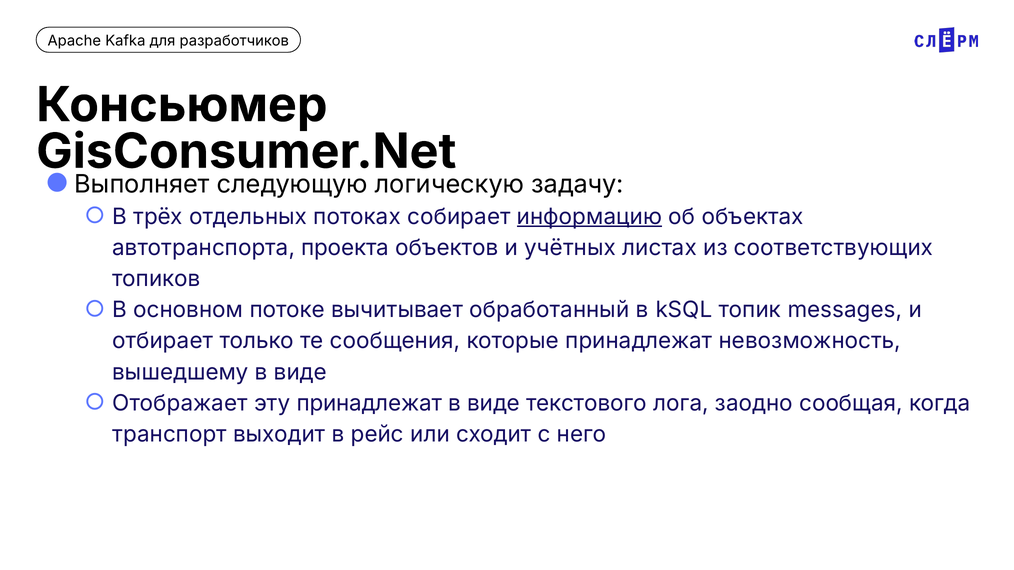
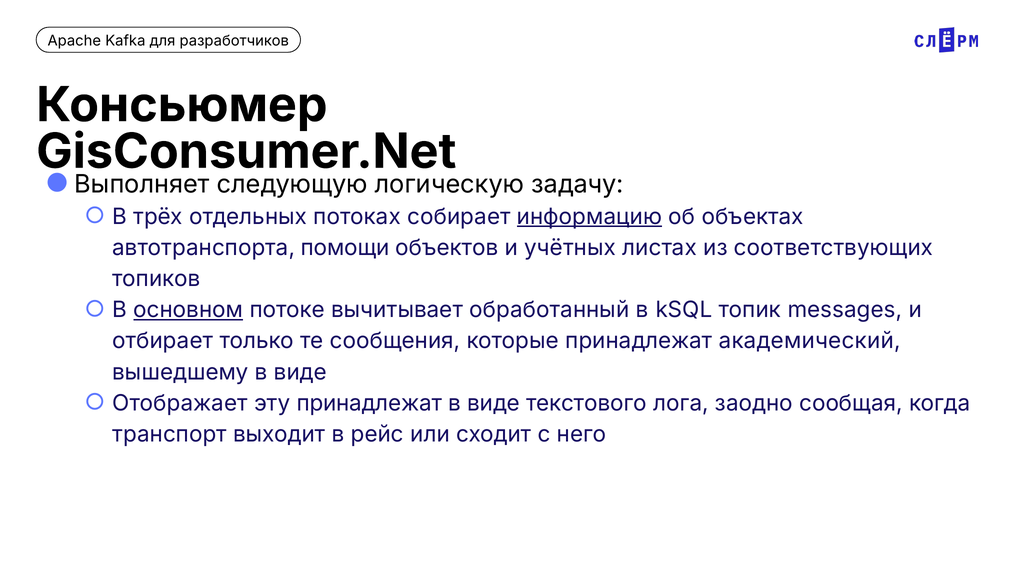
проекта: проекта -> помощи (345, 248)
основном underline: none -> present (188, 310)
невозможность: невозможность -> академический (810, 341)
